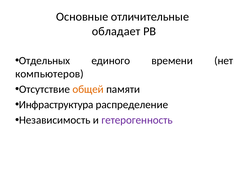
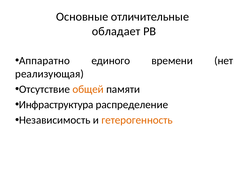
Отдельных: Отдельных -> Аппаратно (44, 61)
компьютеров: компьютеров -> реализующая (49, 74)
гетерогенность colour: purple -> orange (137, 120)
